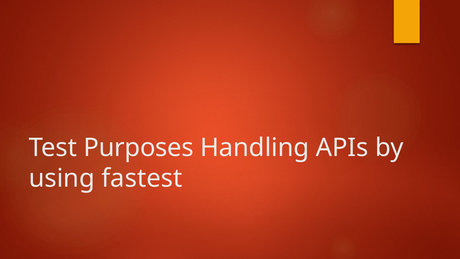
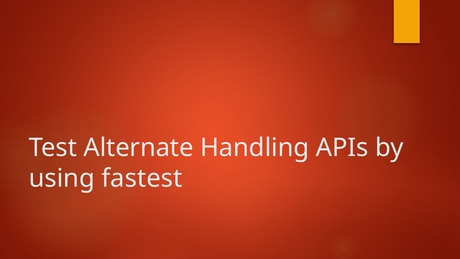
Purposes: Purposes -> Alternate (139, 147)
